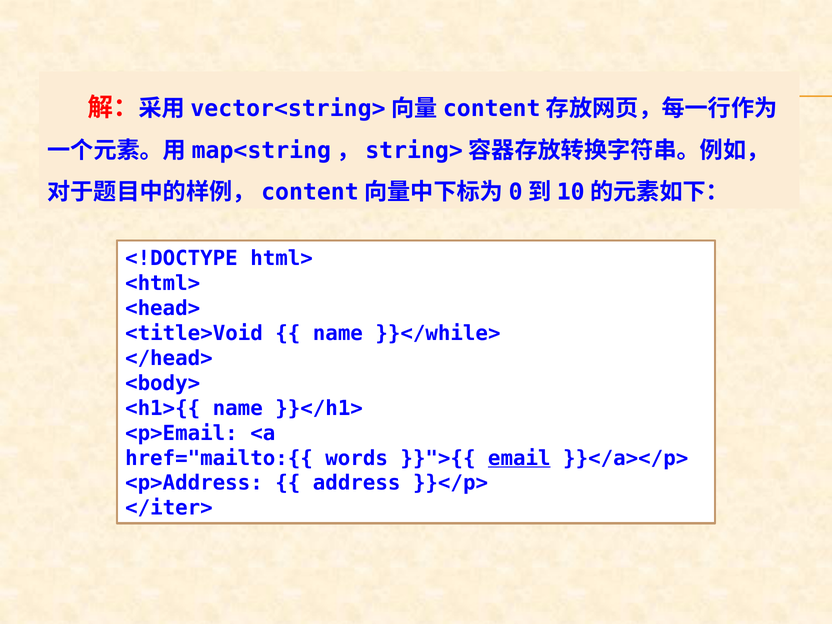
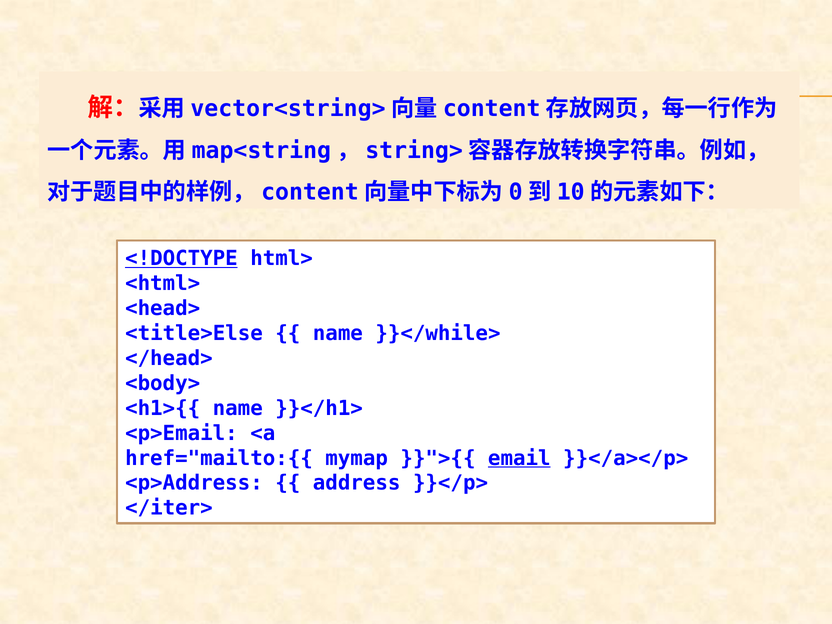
<!DOCTYPE underline: none -> present (181, 258)
<title>Void: <title>Void -> <title>Else (194, 333)
words: words -> mymap (357, 458)
